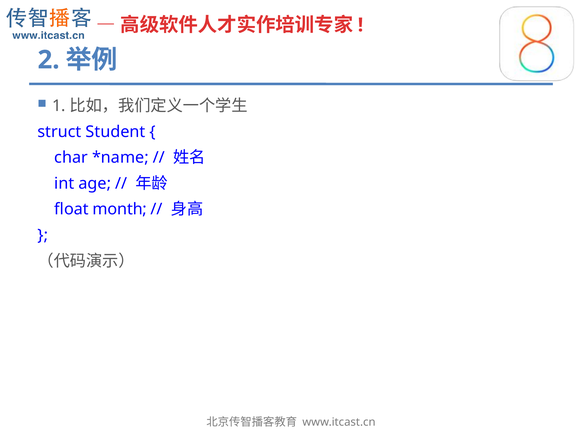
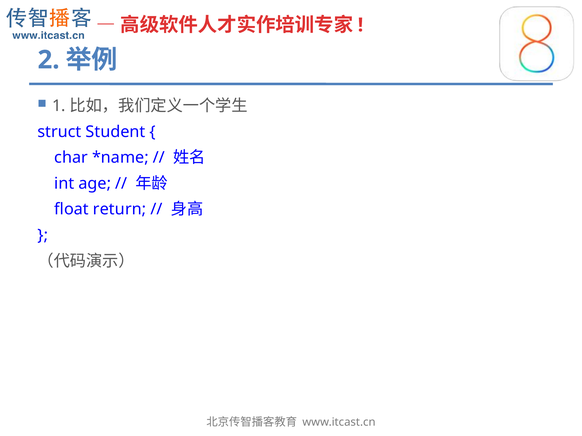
month: month -> return (120, 210)
